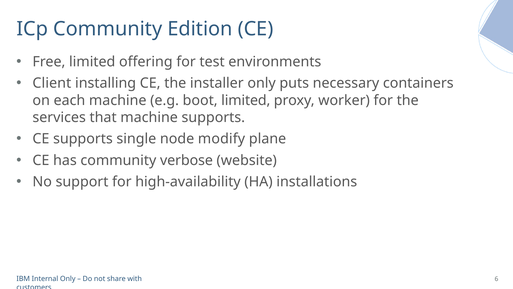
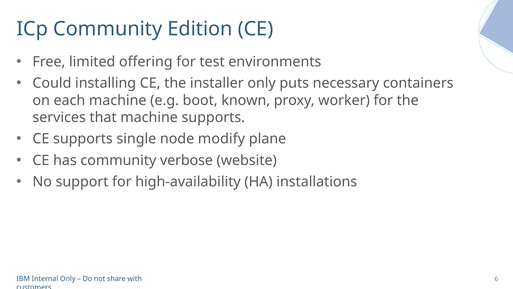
Client: Client -> Could (52, 83)
boot limited: limited -> known (246, 100)
